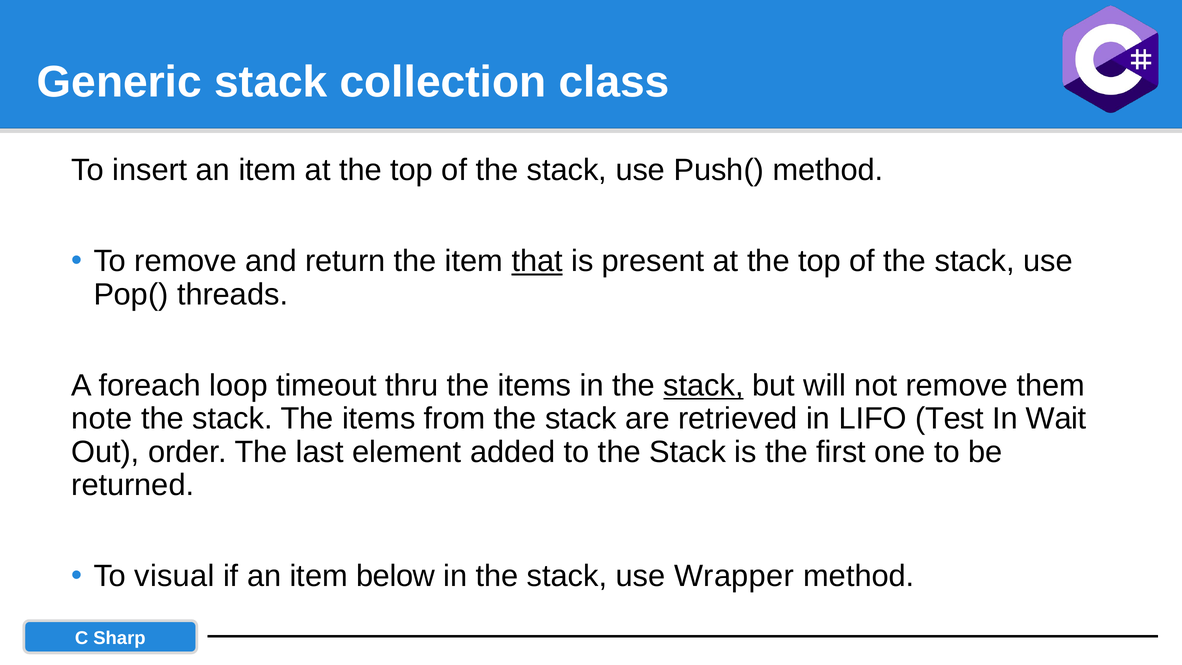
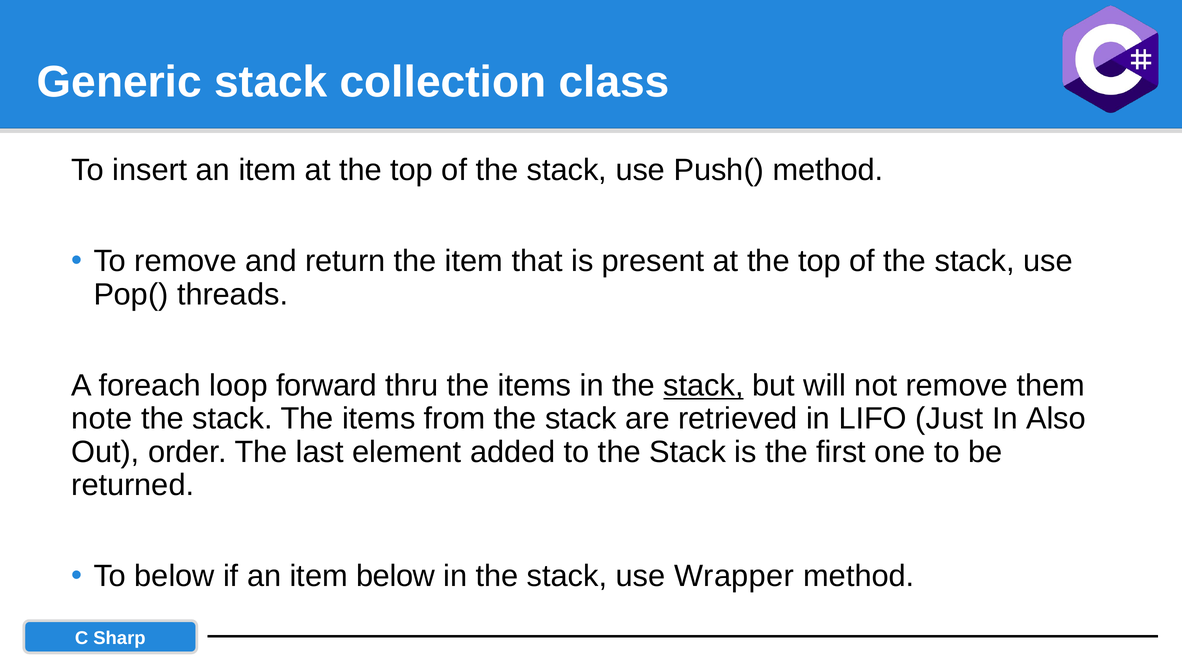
that underline: present -> none (537, 261)
timeout: timeout -> forward (327, 385)
Test: Test -> Just (949, 419)
Wait: Wait -> Also (1056, 419)
To visual: visual -> below (175, 576)
